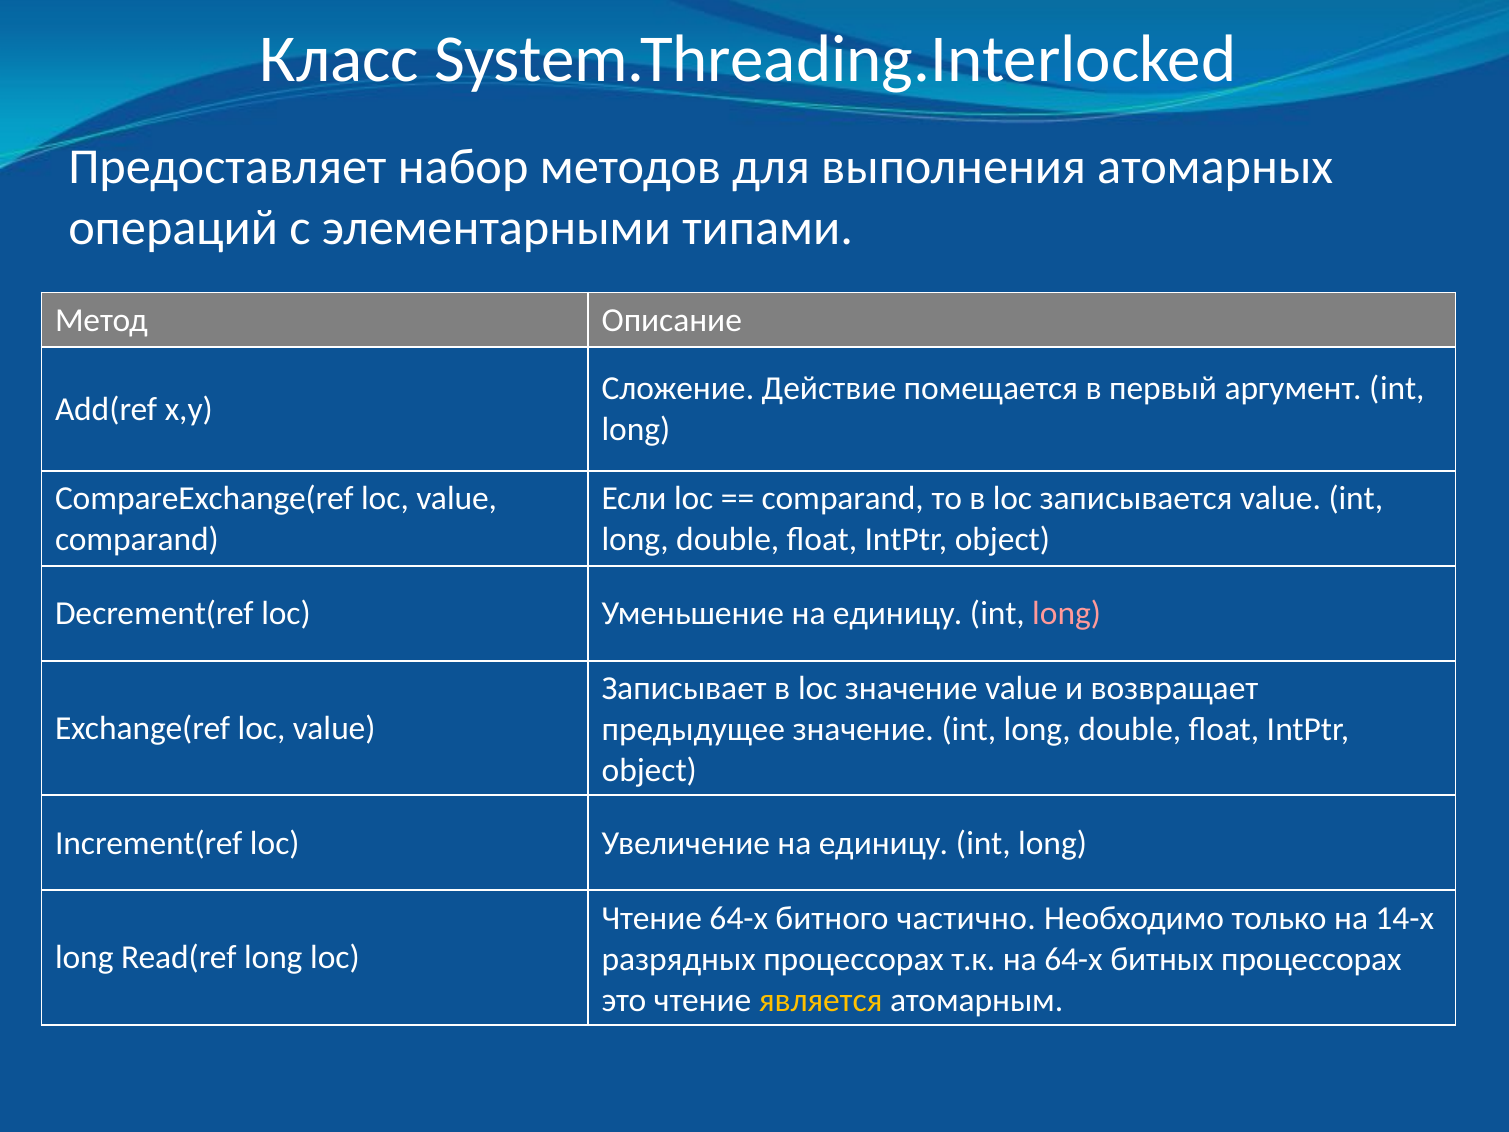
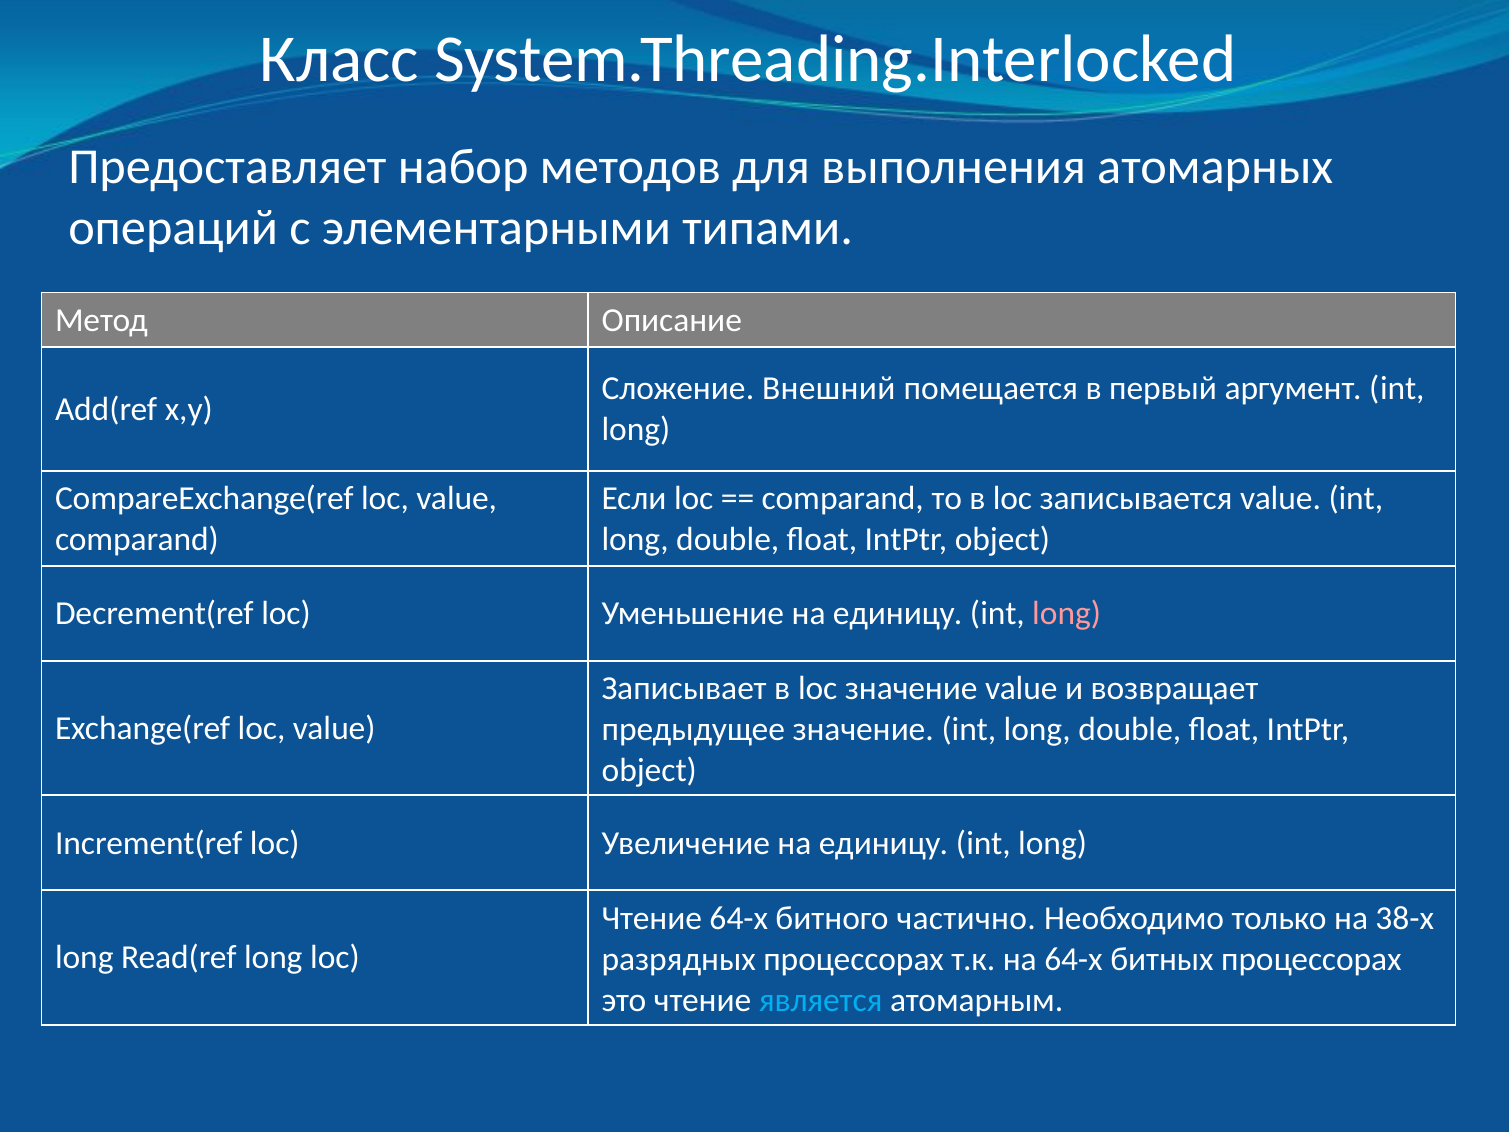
Действие: Действие -> Внешний (829, 389)
14-х: 14-х -> 38-х (1405, 918)
является colour: yellow -> light blue (821, 1000)
